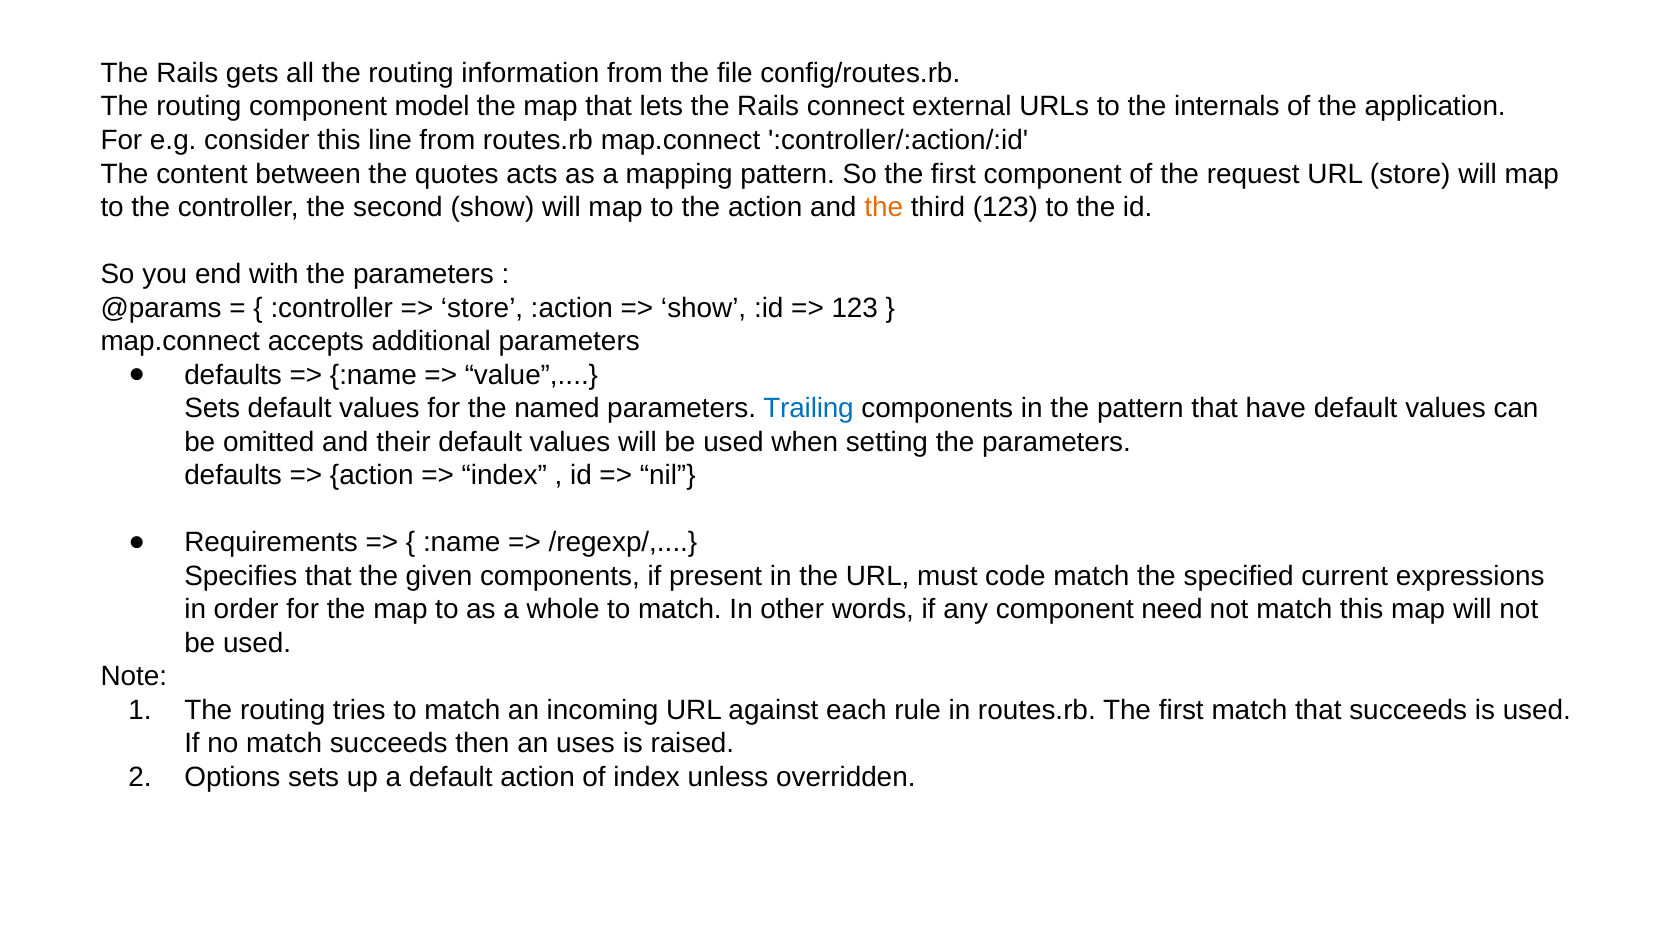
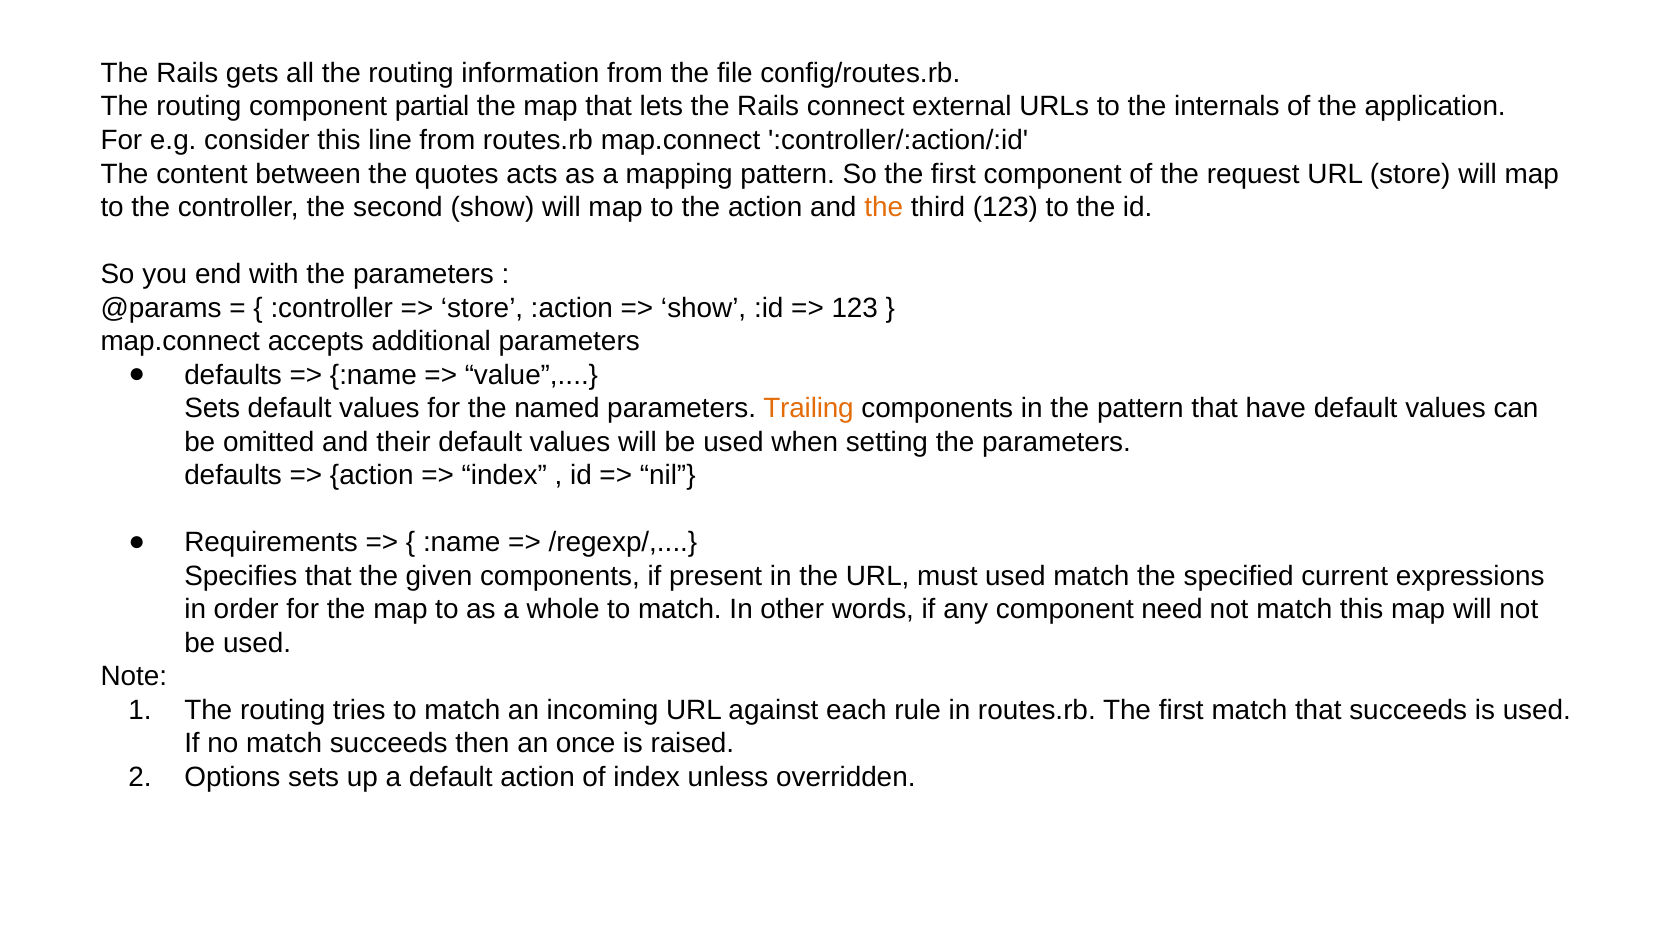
model: model -> partial (432, 107)
Trailing colour: blue -> orange (809, 408)
must code: code -> used (1015, 576)
uses: uses -> once (586, 744)
